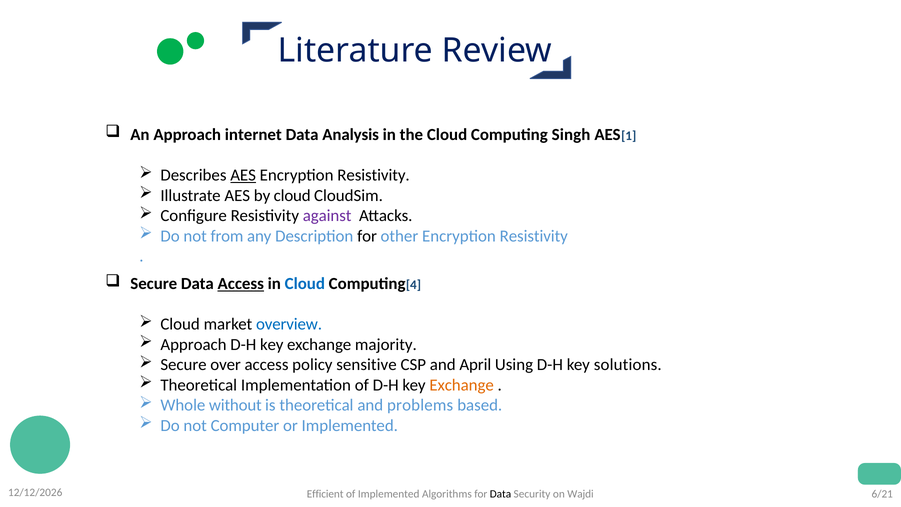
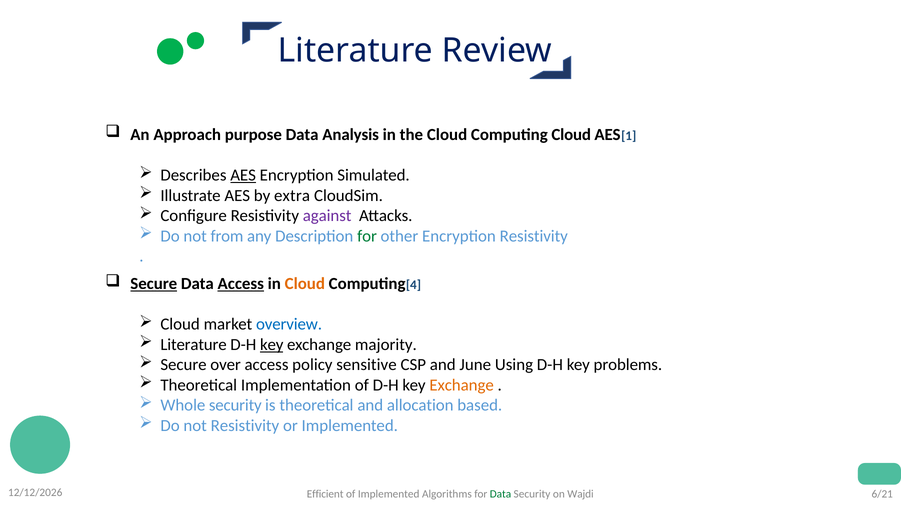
internet: internet -> purpose (253, 135)
Computing Singh: Singh -> Cloud (571, 135)
Resistivity: Resistivity -> Simulated (374, 175)
by cloud: cloud -> extra (292, 195)
for colour: black -> green (367, 236)
Secure underline: none -> present (154, 284)
Cloud colour: blue -> orange (305, 284)
Approach: Approach -> Literature (194, 344)
key underline: none -> present (272, 344)
April: April -> June (475, 365)
solutions: solutions -> problems (628, 365)
Whole without: without -> security (235, 405)
problems: problems -> allocation (420, 405)
not Computer: Computer -> Resistivity (245, 425)
Data colour: black -> green (501, 494)
